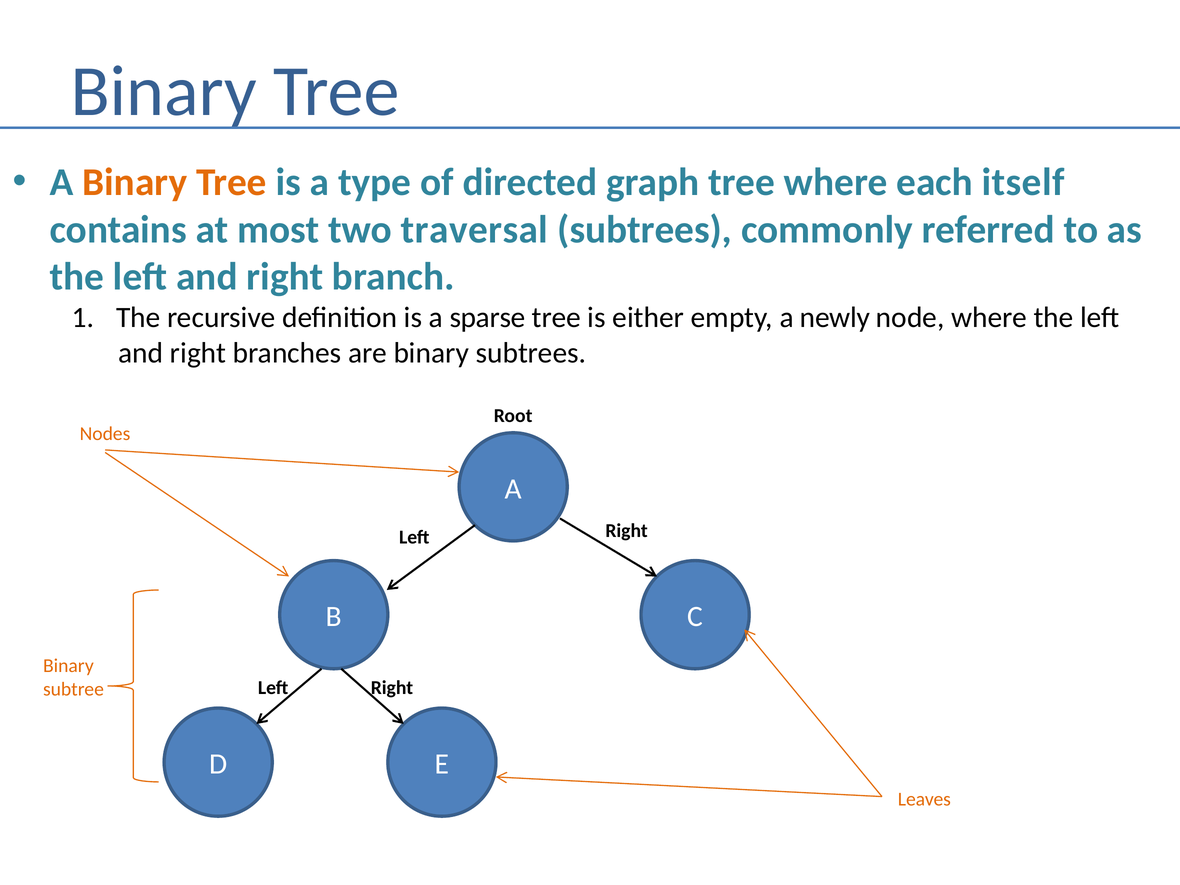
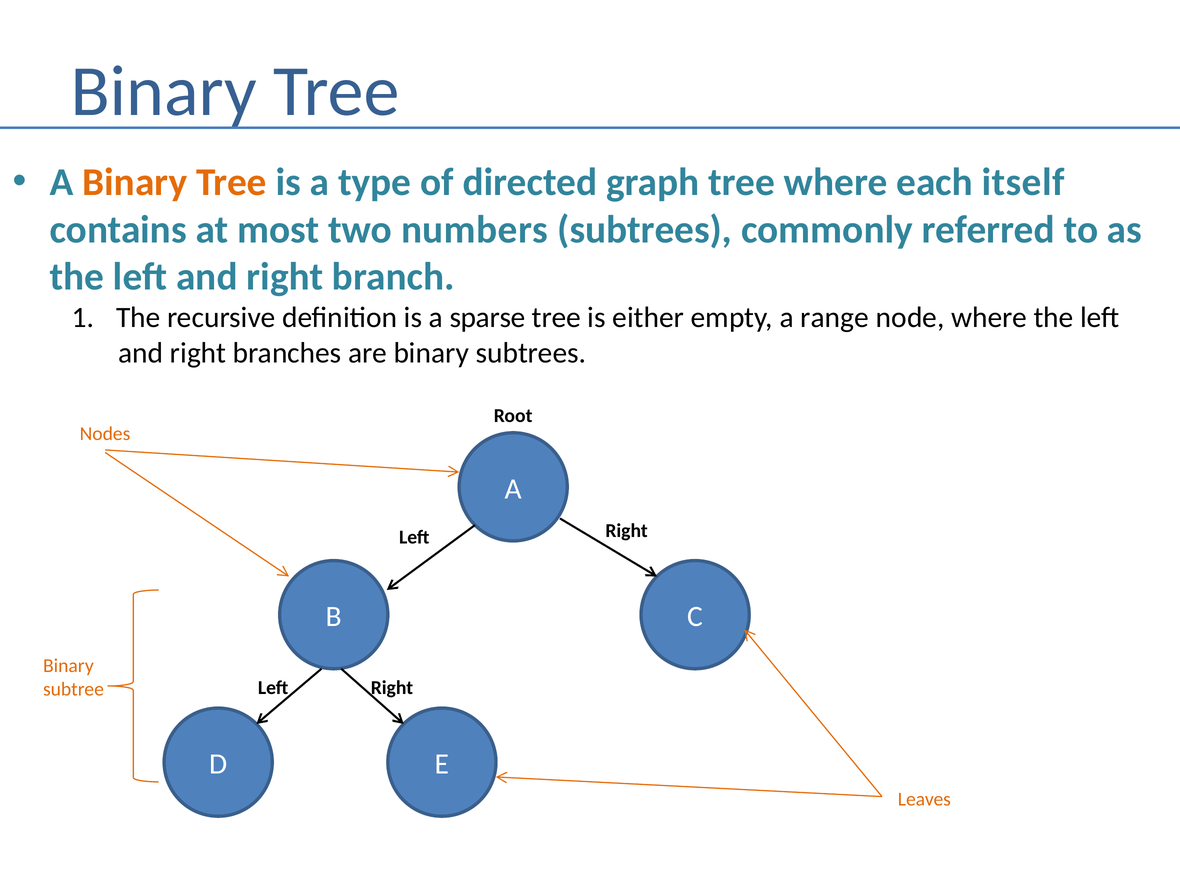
traversal: traversal -> numbers (475, 230)
newly: newly -> range (835, 317)
